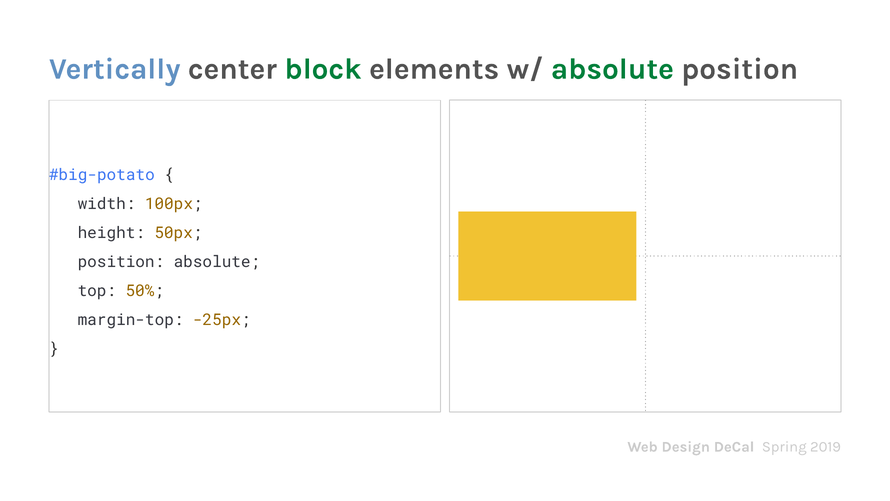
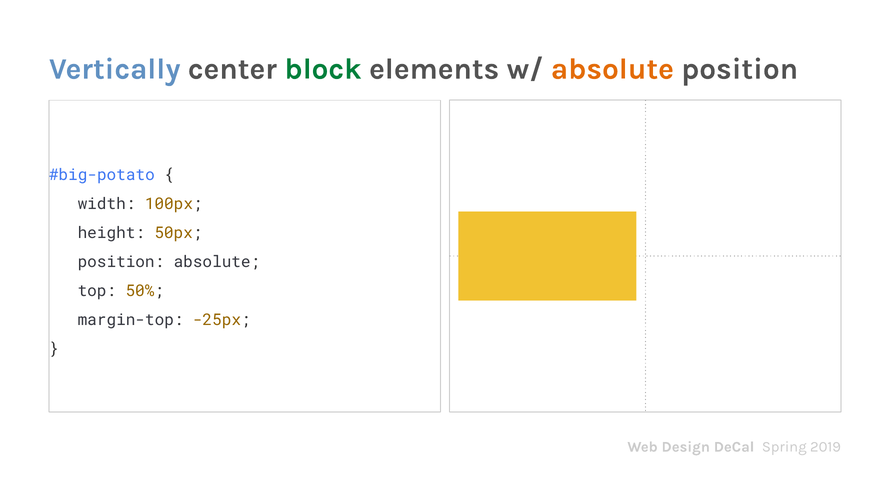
absolute colour: green -> orange (612, 69)
